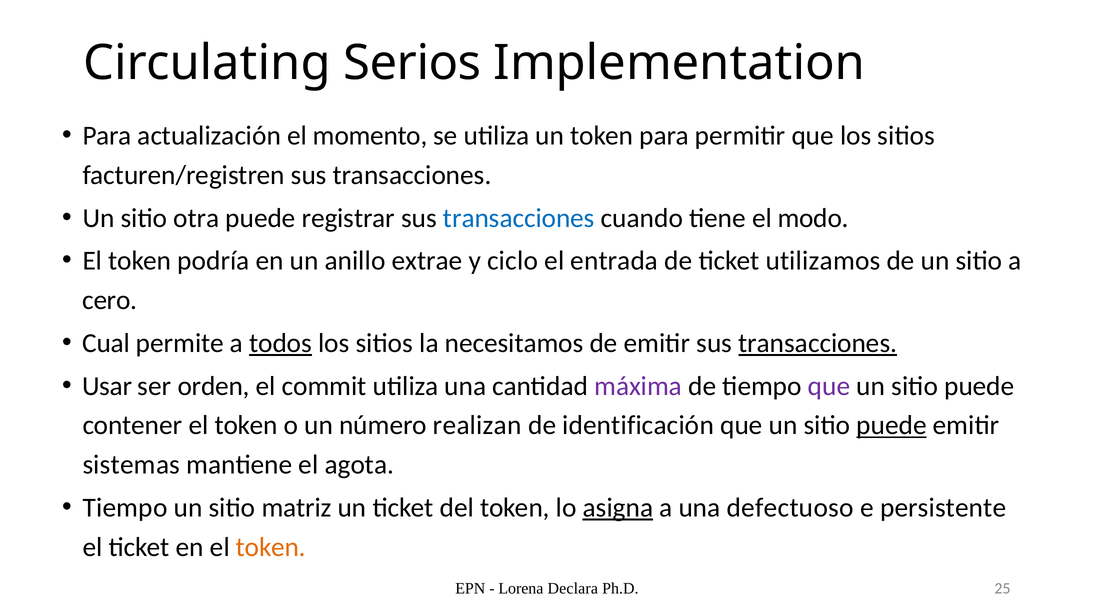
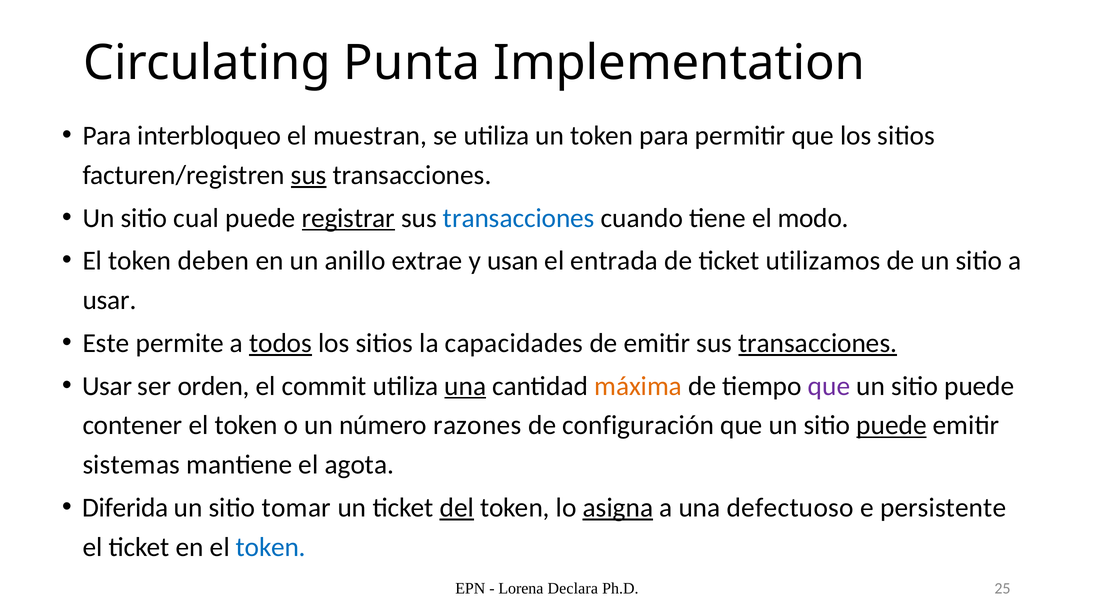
Serios: Serios -> Punta (412, 63)
actualización: actualización -> interbloqueo (209, 136)
momento: momento -> muestran (370, 136)
sus underline: none -> present (309, 175)
otra: otra -> cual (196, 218)
registrar underline: none -> present (348, 218)
podría: podría -> deben (213, 261)
ciclo: ciclo -> usan (513, 261)
cero: cero -> usar (110, 300)
Cual: Cual -> Este (106, 343)
necesitamos: necesitamos -> capacidades (514, 343)
una underline: none -> present (465, 386)
máxima colour: purple -> orange (638, 386)
realizan: realizan -> razones (477, 425)
identificación: identificación -> configuración (638, 425)
Tiempo: Tiempo -> Diferida (125, 507)
matriz: matriz -> tomar (296, 507)
del underline: none -> present (457, 507)
token colour: orange -> blue (271, 547)
